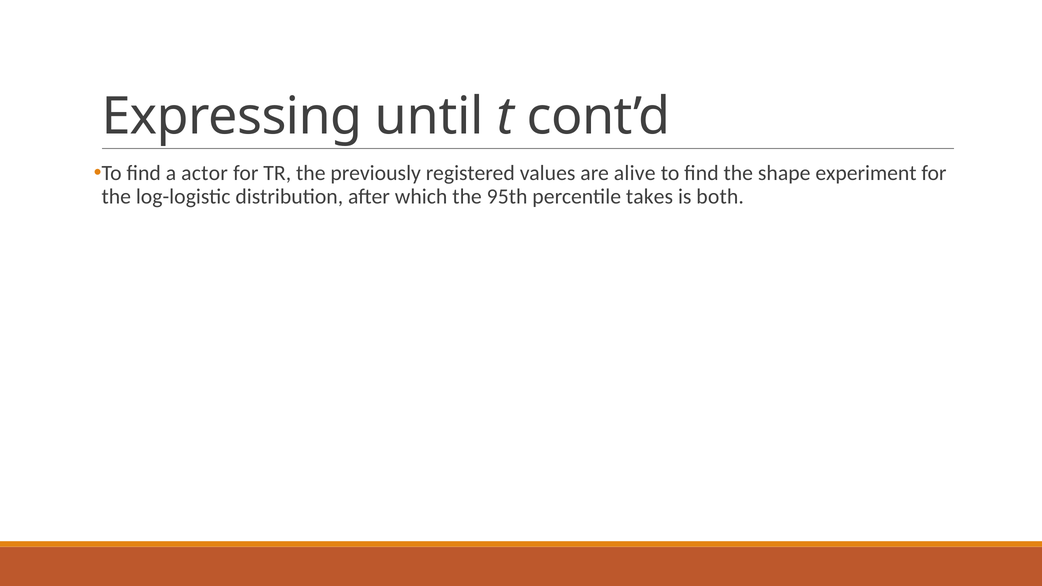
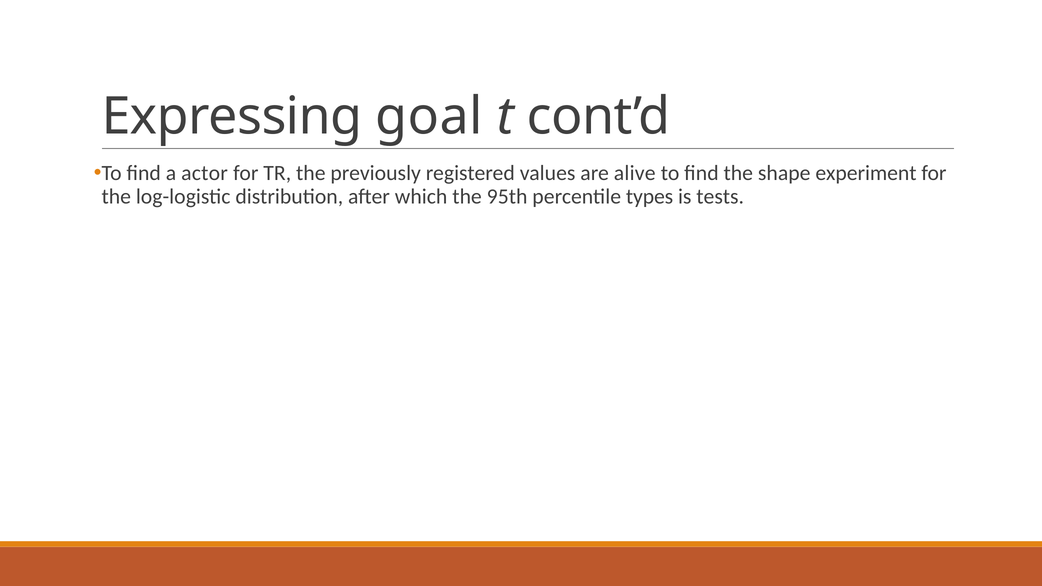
until: until -> goal (429, 117)
takes: takes -> types (650, 197)
both: both -> tests (720, 197)
